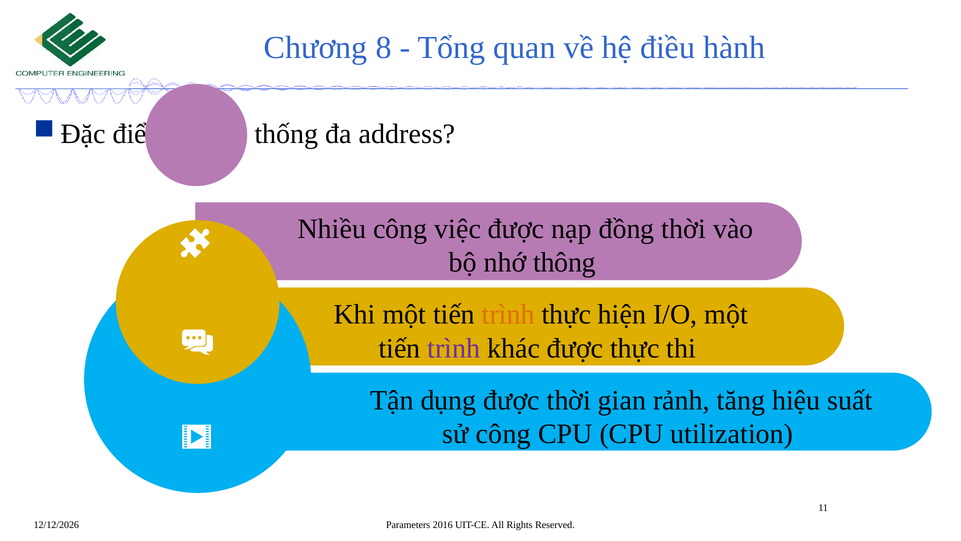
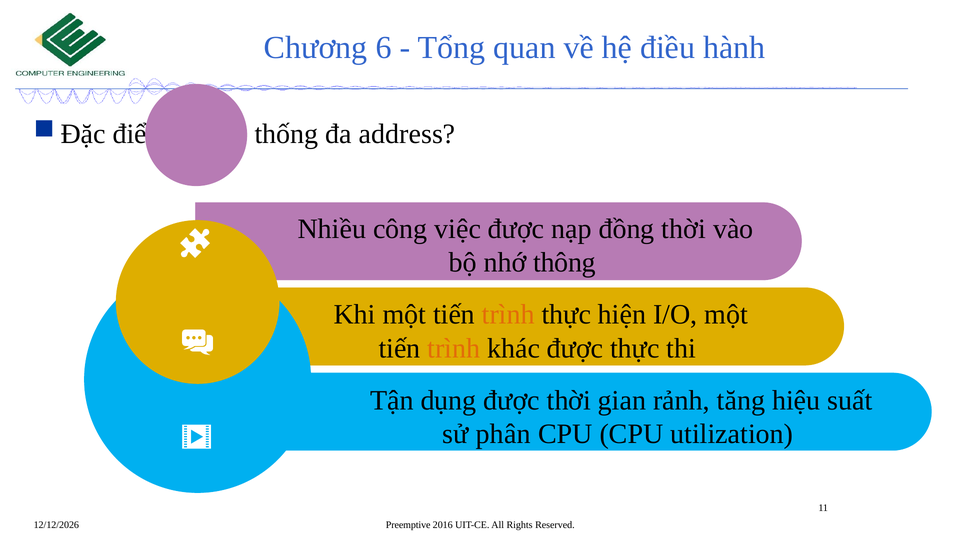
8: 8 -> 6 (384, 48)
trình colour: purple -> orange (454, 348)
sử công: công -> phân (503, 434)
Parameters: Parameters -> Preemptive (408, 525)
